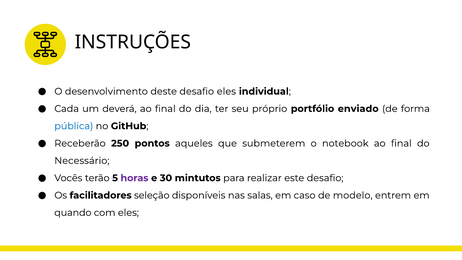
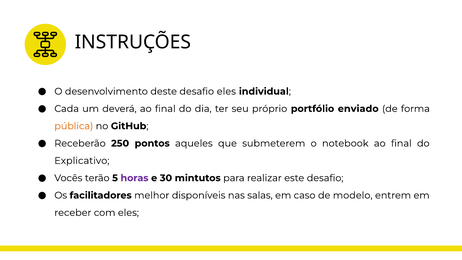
pública colour: blue -> orange (74, 126)
Necessário: Necessário -> Explicativo (82, 161)
seleção: seleção -> melhor (152, 195)
quando: quando -> receber (73, 213)
